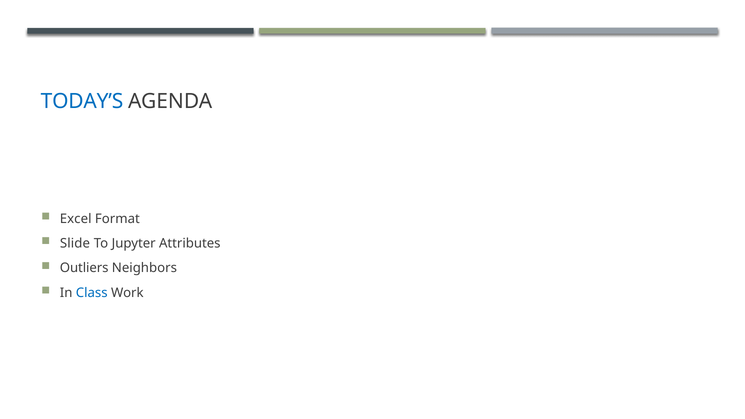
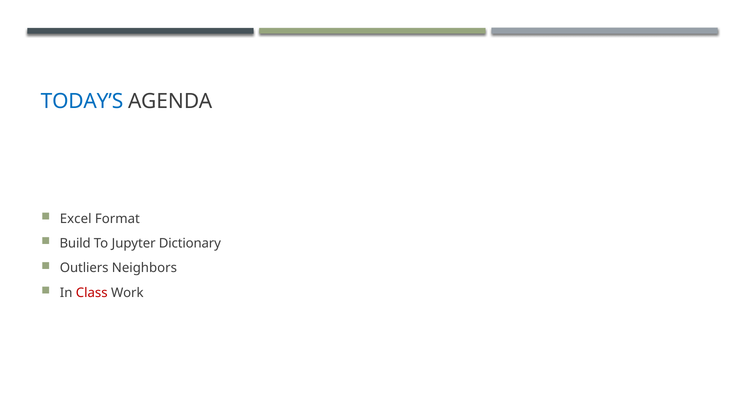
Slide: Slide -> Build (75, 243)
Attributes: Attributes -> Dictionary (190, 243)
Class colour: blue -> red (92, 293)
